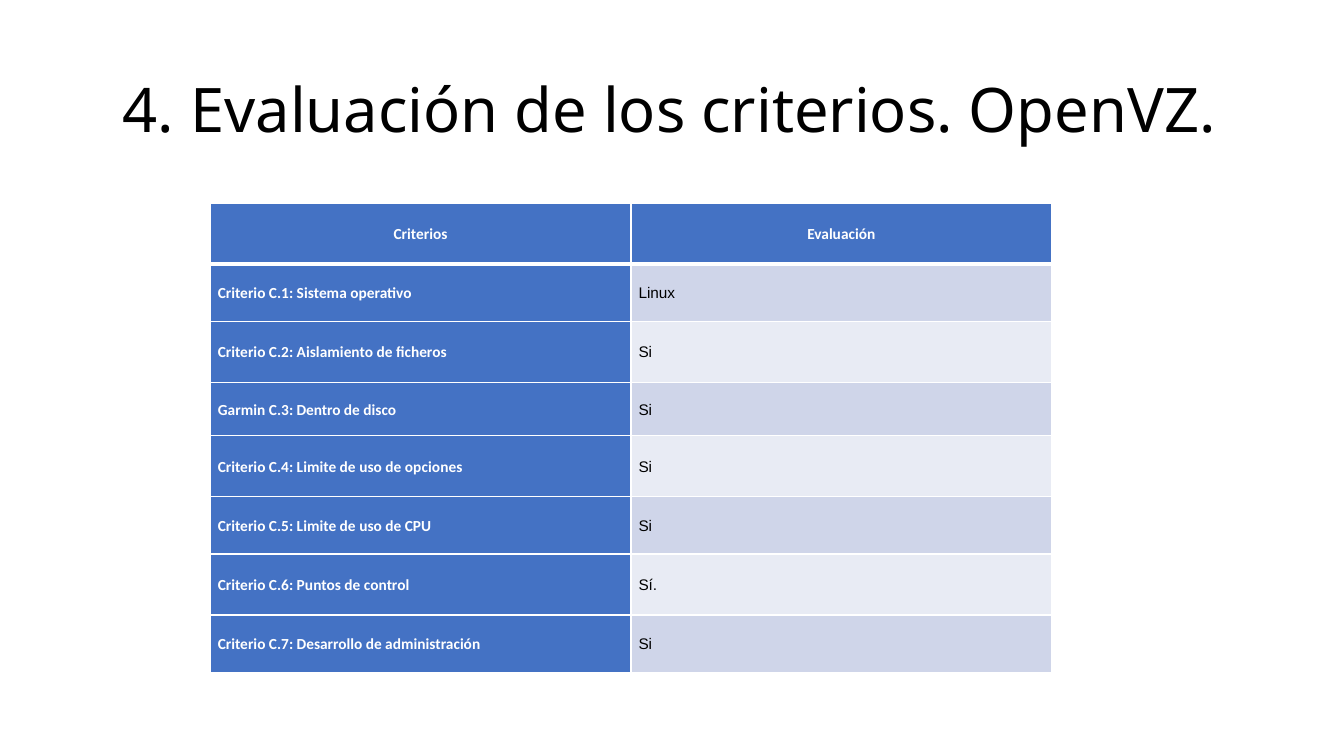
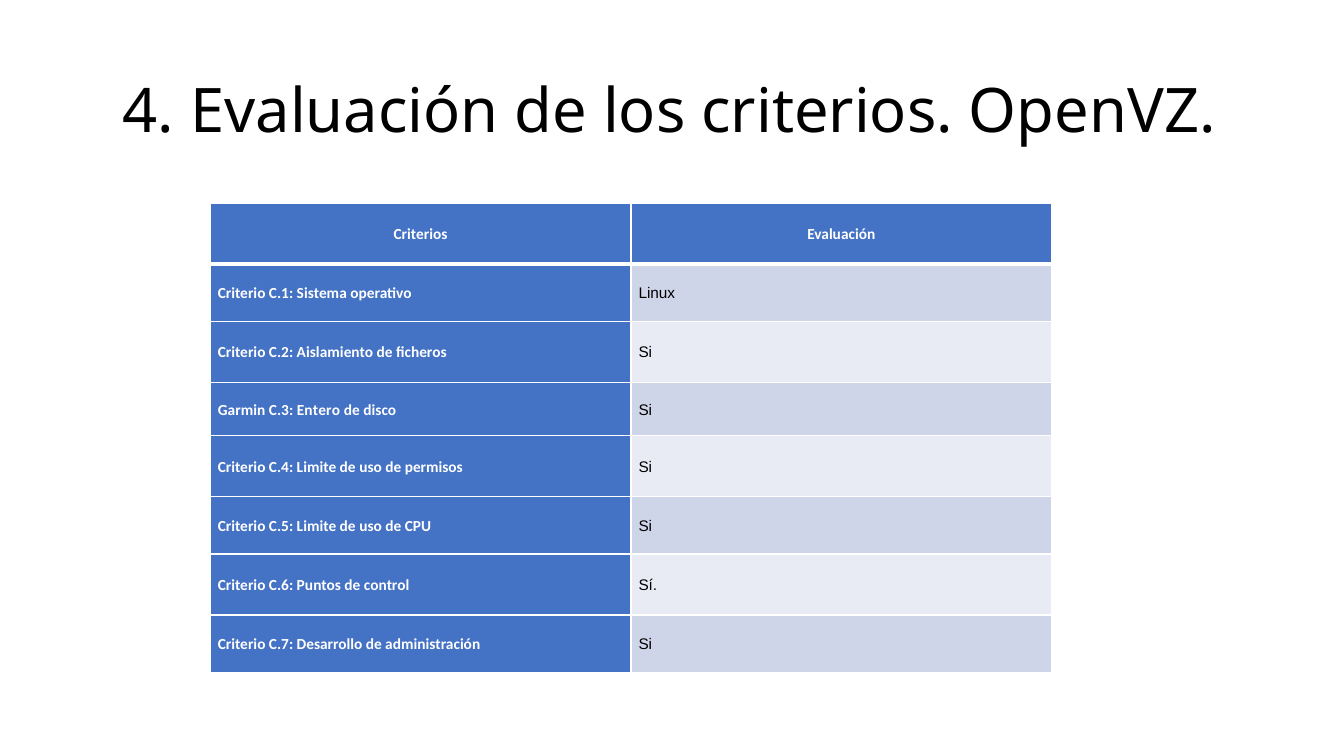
Dentro: Dentro -> Entero (318, 410)
opciones: opciones -> permisos (434, 467)
